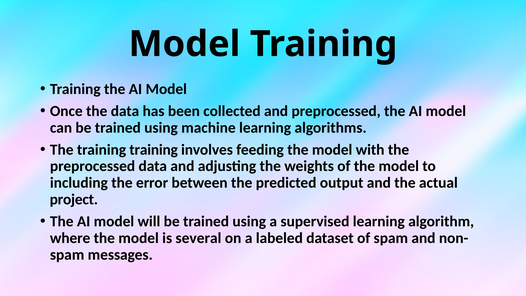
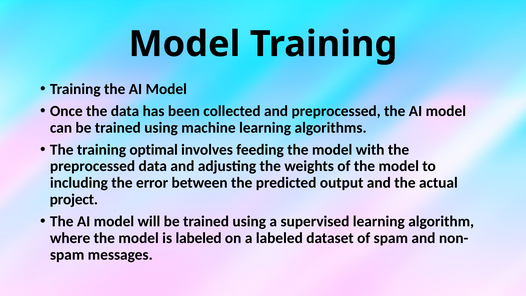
training training: training -> optimal (154, 150)
is several: several -> labeled (199, 238)
